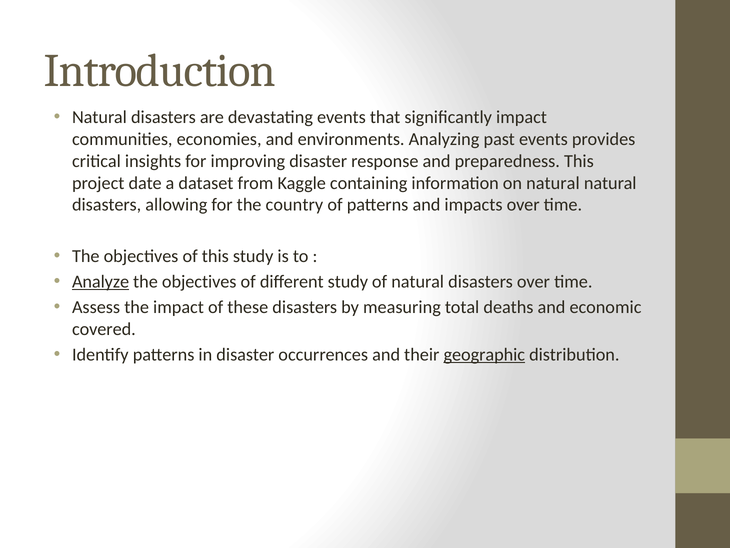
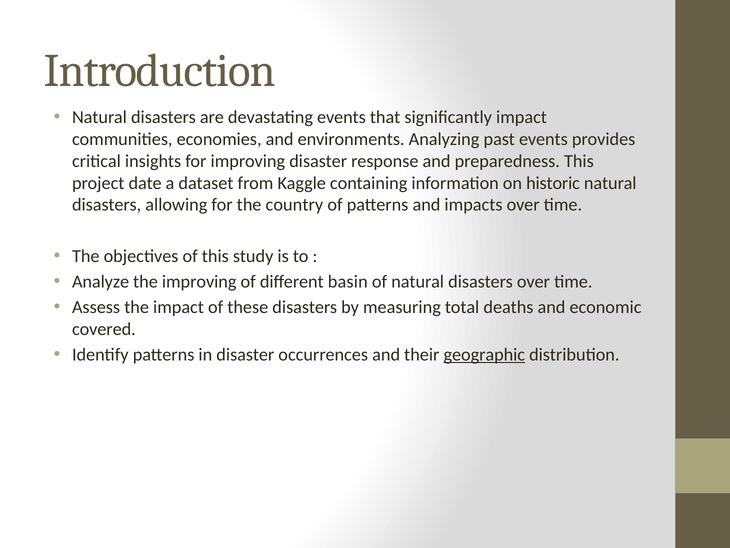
on natural: natural -> historic (553, 183)
Analyze underline: present -> none (101, 281)
objectives: objectives -> improving (199, 281)
different study: study -> basin (348, 281)
